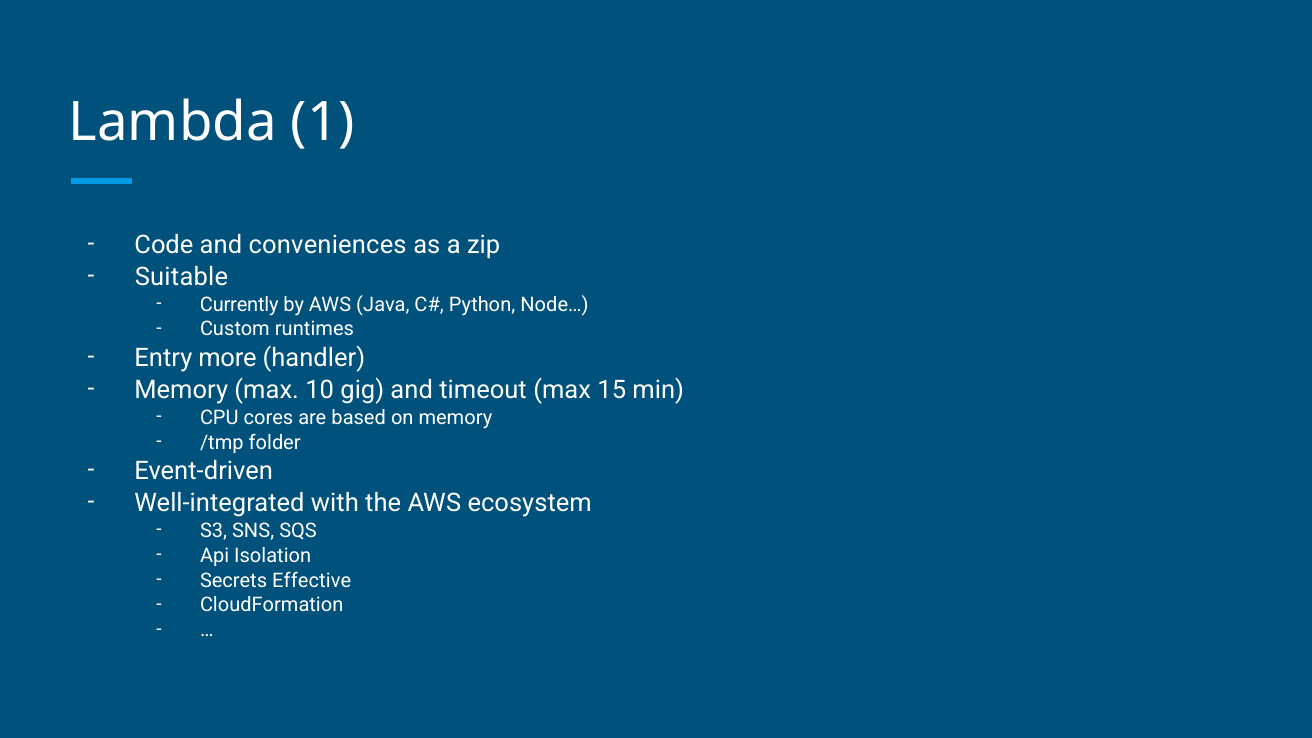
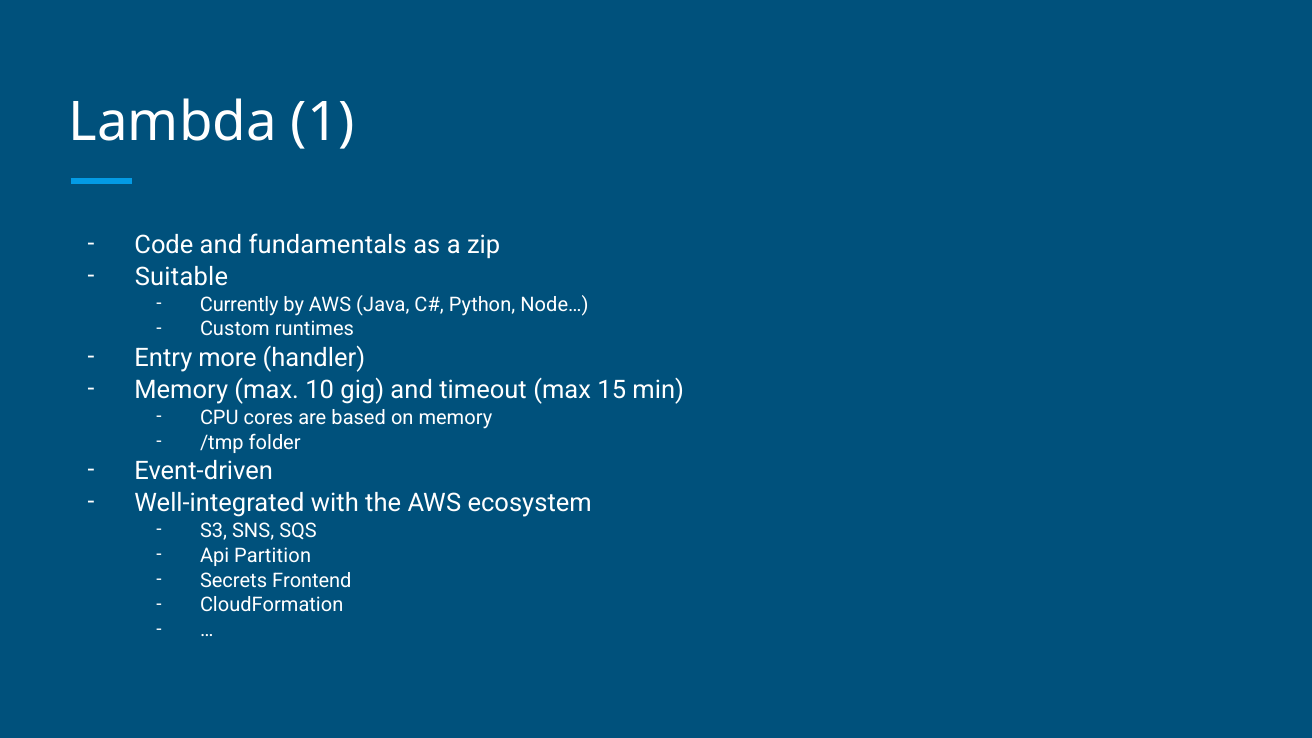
conveniences: conveniences -> fundamentals (328, 245)
Isolation: Isolation -> Partition (273, 556)
Effective: Effective -> Frontend (312, 580)
